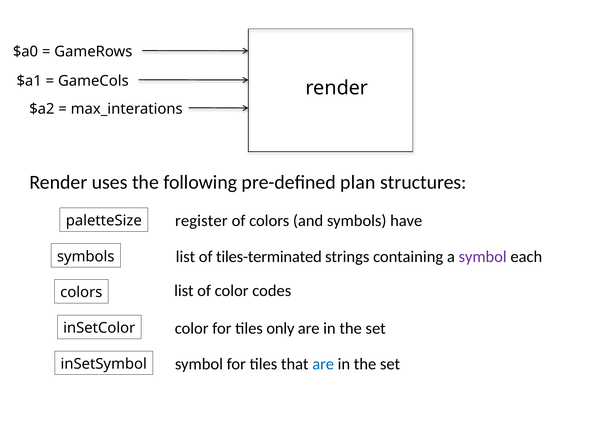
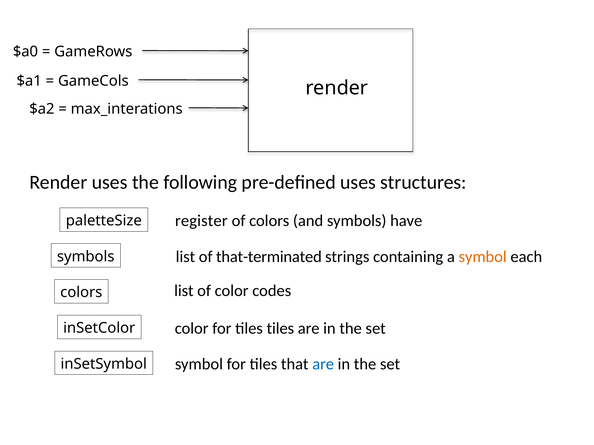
pre-defined plan: plan -> uses (358, 183)
tiles-terminated: tiles-terminated -> that-terminated (269, 257)
symbol colour: purple -> orange (483, 257)
tiles only: only -> tiles (280, 329)
